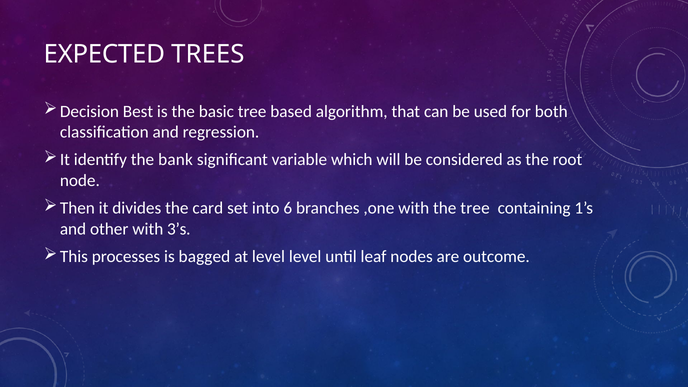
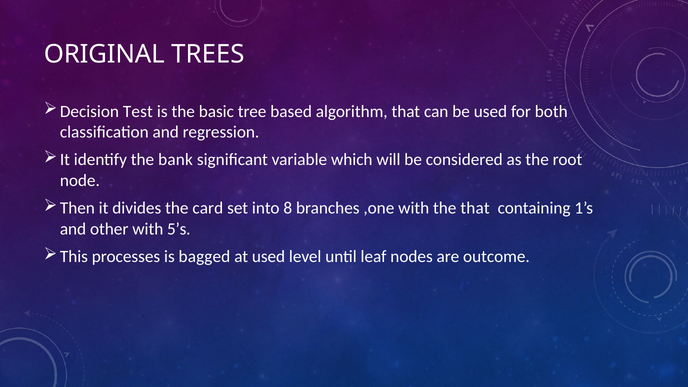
EXPECTED: EXPECTED -> ORIGINAL (104, 54)
Best: Best -> Test (138, 111)
6: 6 -> 8 (288, 208)
the tree: tree -> that (475, 208)
3’s: 3’s -> 5’s (179, 229)
at level: level -> used (269, 257)
